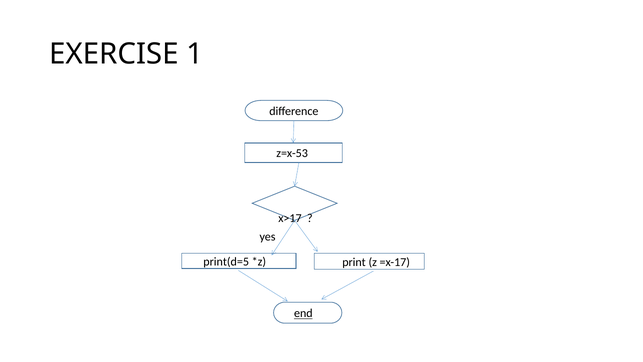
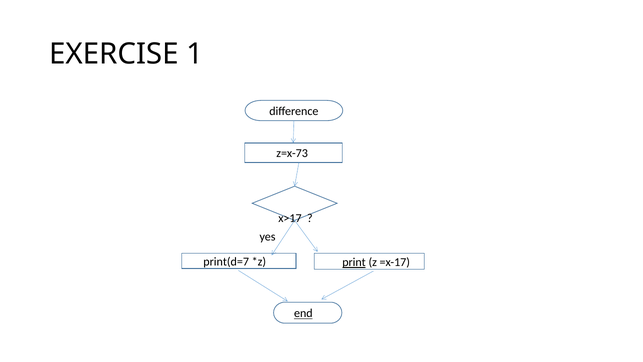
z=x-53: z=x-53 -> z=x-73 (292, 153)
print(d=5: print(d=5 -> print(d=7 (226, 261)
print underline: none -> present (354, 262)
